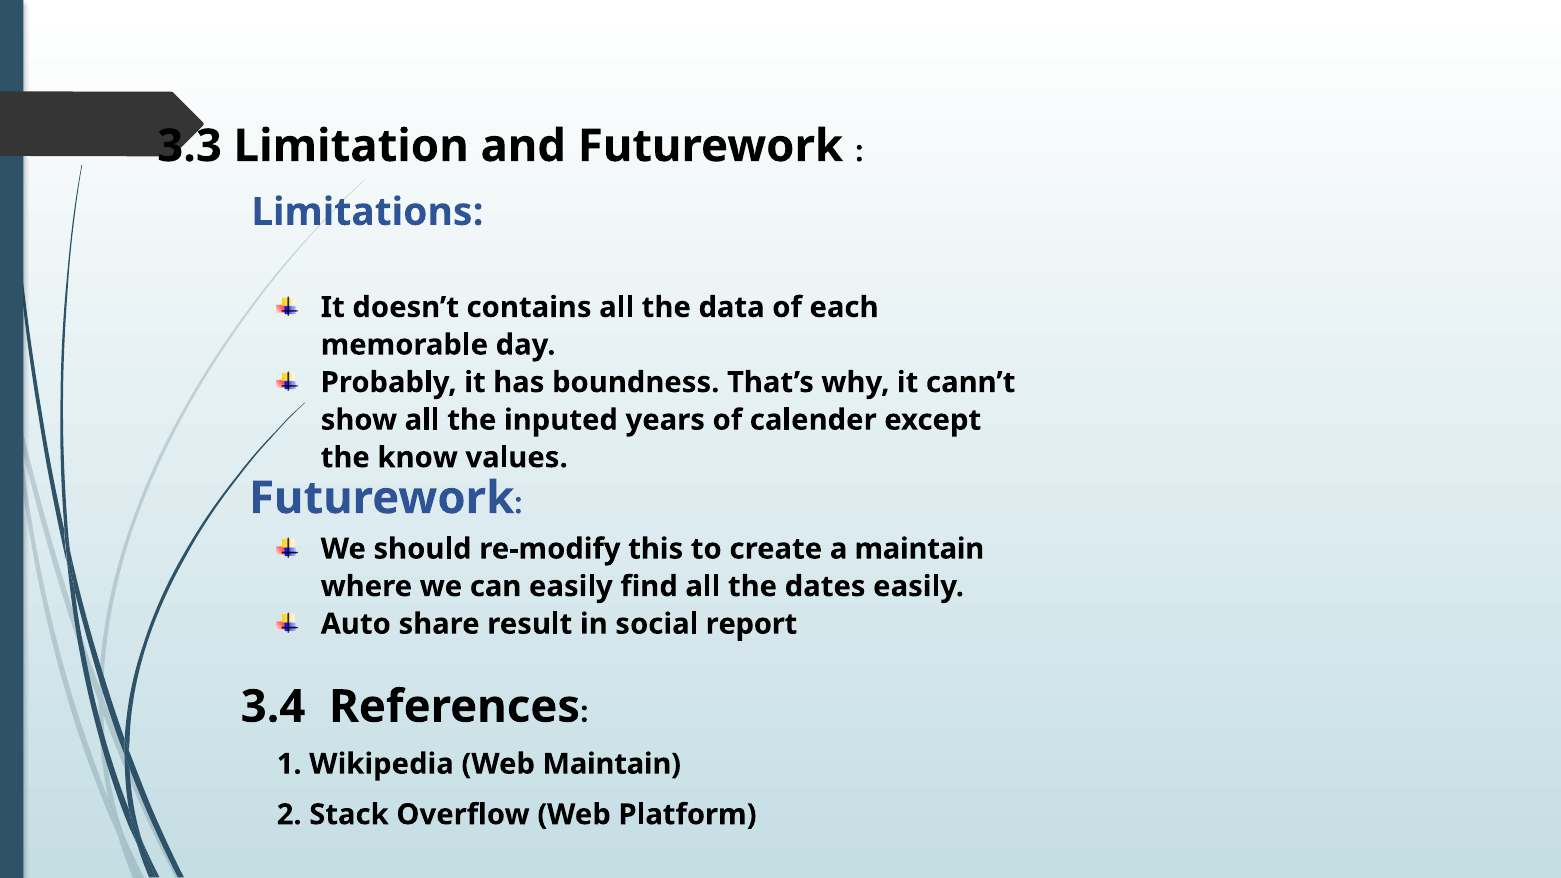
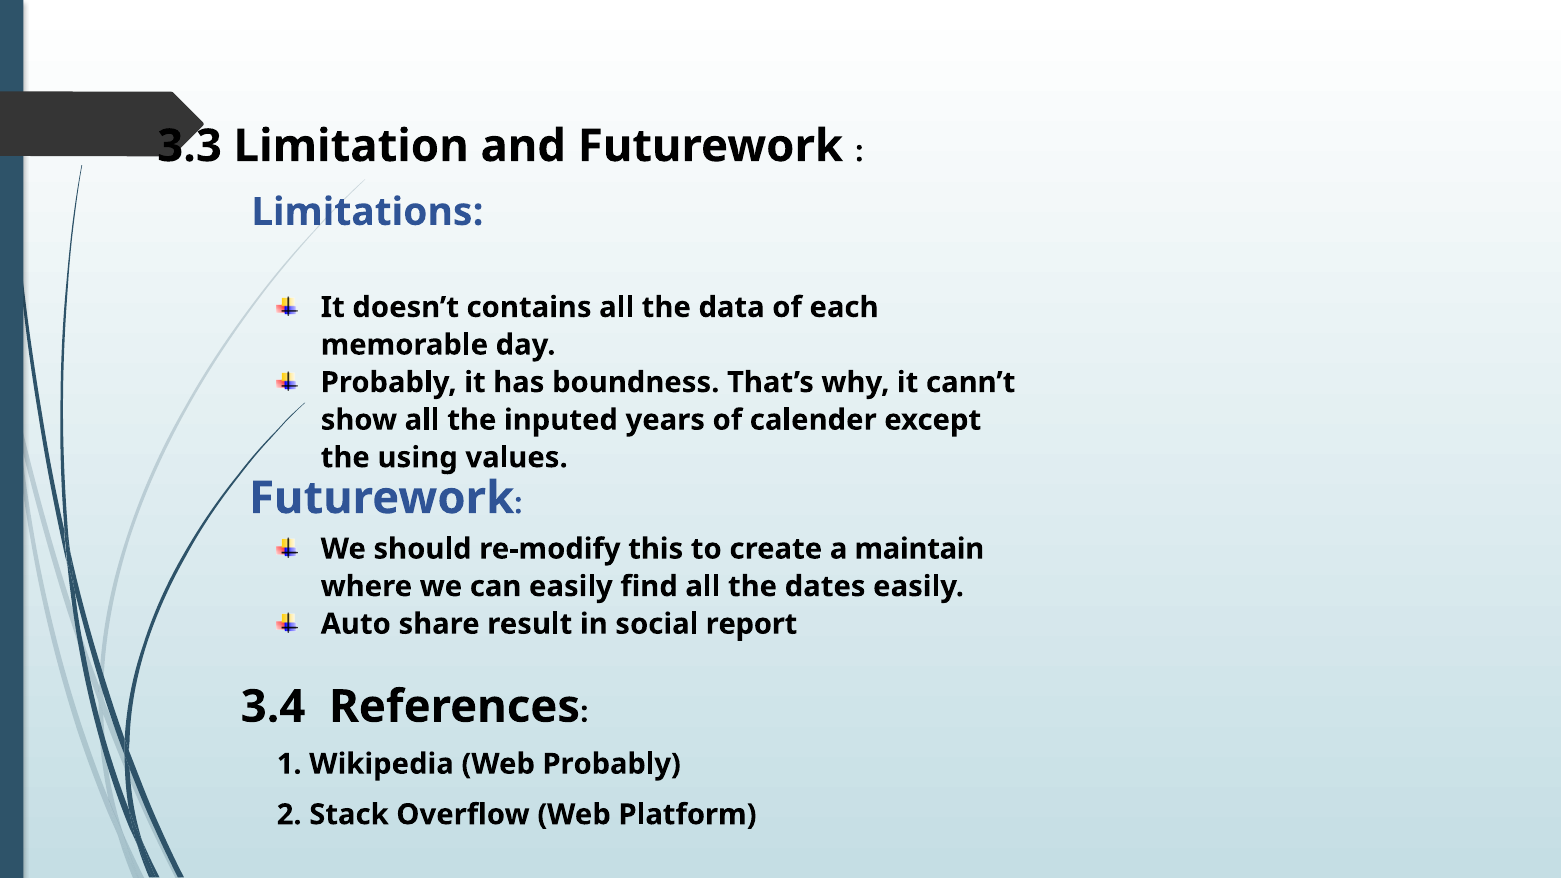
know: know -> using (418, 458)
Web Maintain: Maintain -> Probably (612, 764)
